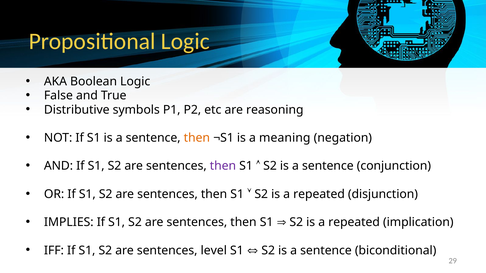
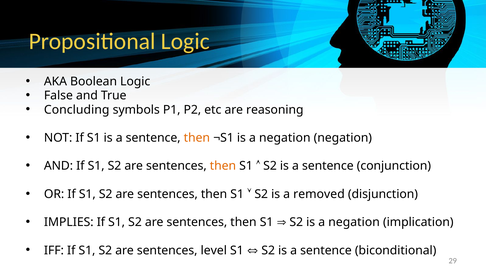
Distributive: Distributive -> Concluding (77, 110)
¬S1 is a meaning: meaning -> negation (285, 138)
then colour: purple -> orange (223, 166)
repeated: repeated -> removed (319, 194)
repeated: repeated -> negation (354, 223)
